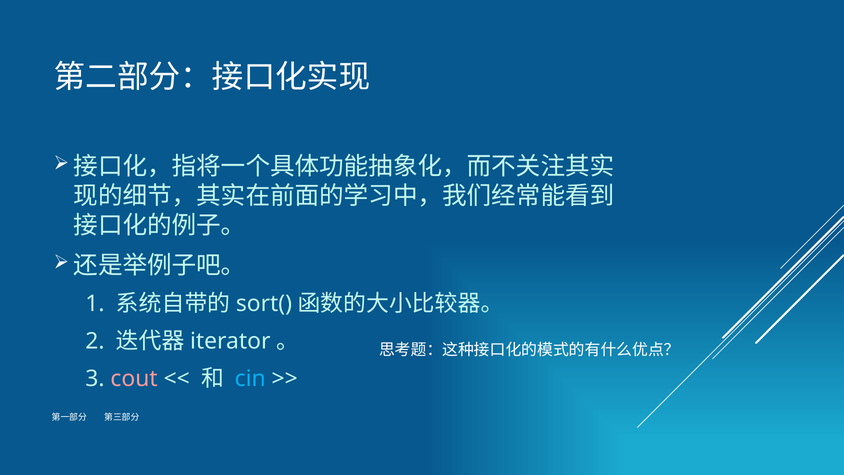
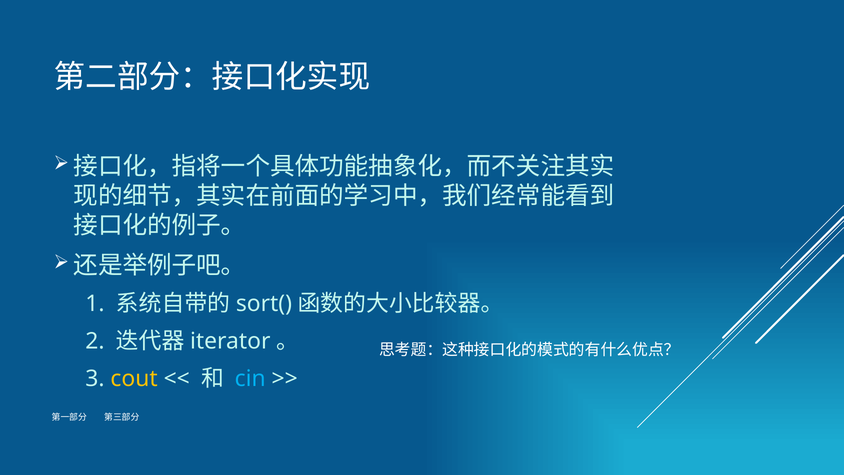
cout colour: pink -> yellow (134, 378)
